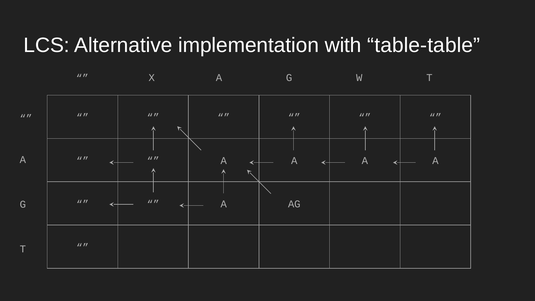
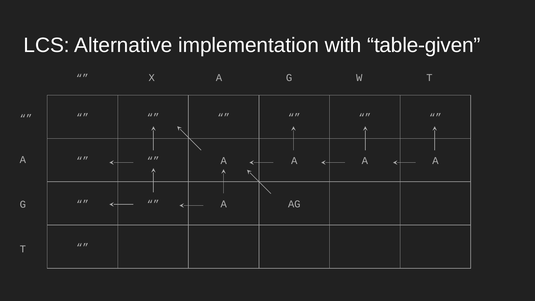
table-table: table-table -> table-given (424, 45)
